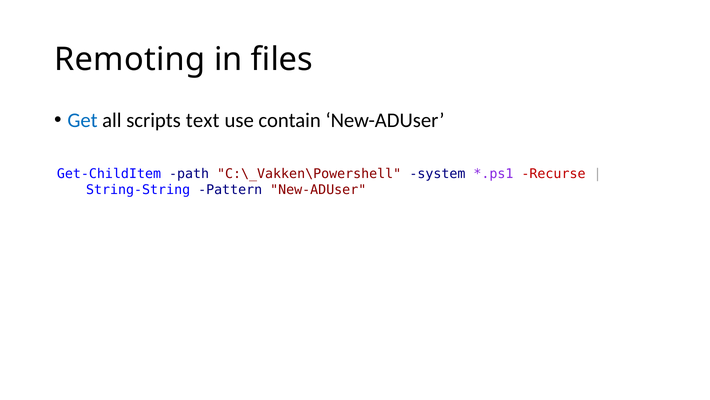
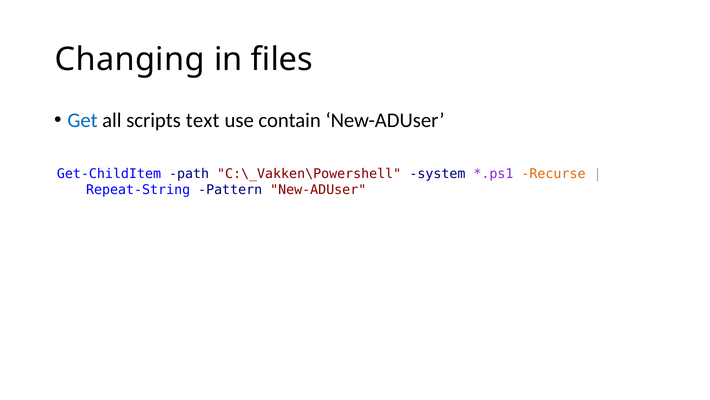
Remoting: Remoting -> Changing (130, 60)
Recurse colour: red -> orange (554, 174)
String-String: String-String -> Repeat-String (138, 190)
